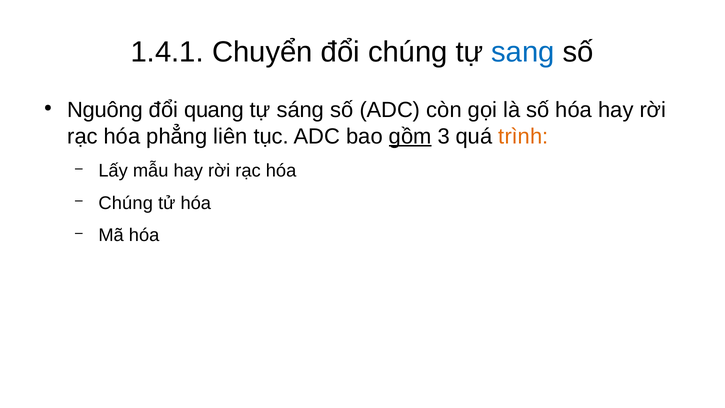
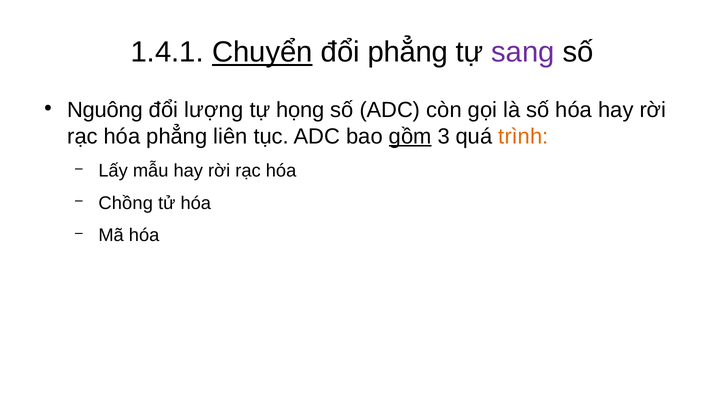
Chuyển underline: none -> present (262, 52)
đổi chúng: chúng -> phẳng (408, 52)
sang colour: blue -> purple (523, 52)
quang: quang -> lượng (214, 110)
sáng: sáng -> họng (301, 110)
Chúng: Chúng -> Chồng (126, 203)
